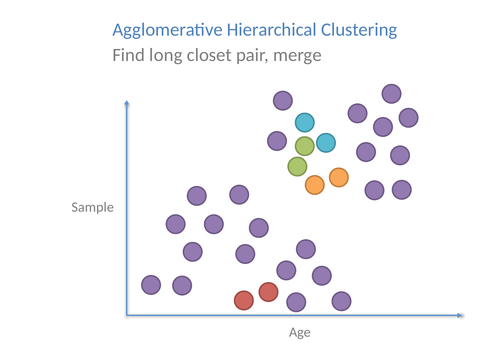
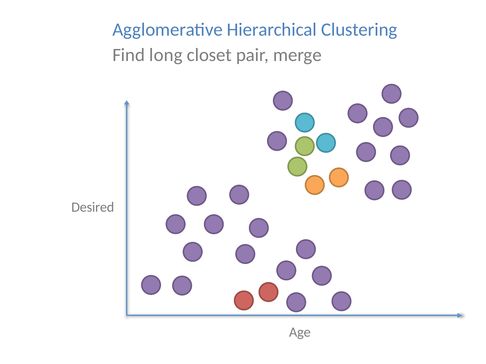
Sample: Sample -> Desired (93, 207)
